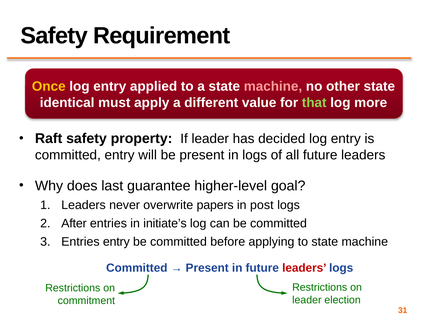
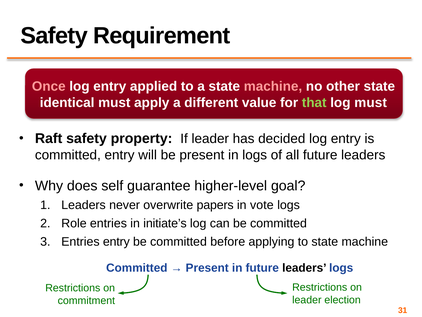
Once colour: yellow -> pink (49, 86)
log more: more -> must (371, 102)
last: last -> self (112, 186)
post: post -> vote (262, 205)
After: After -> Role (74, 223)
leaders colour: red -> black (304, 268)
